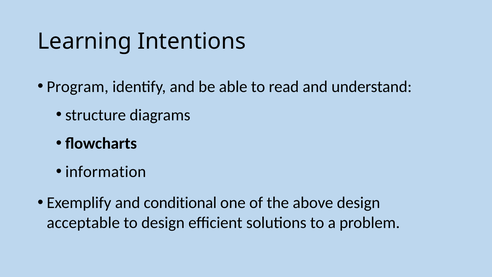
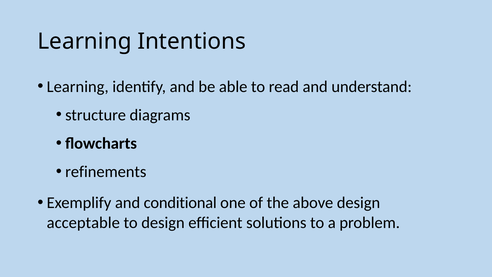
Program: Program -> Learning (78, 87)
information: information -> refinements (106, 172)
